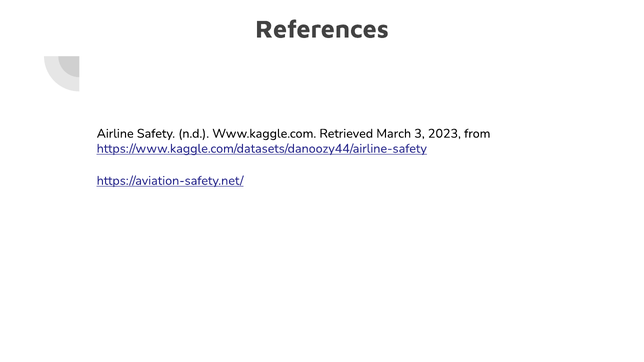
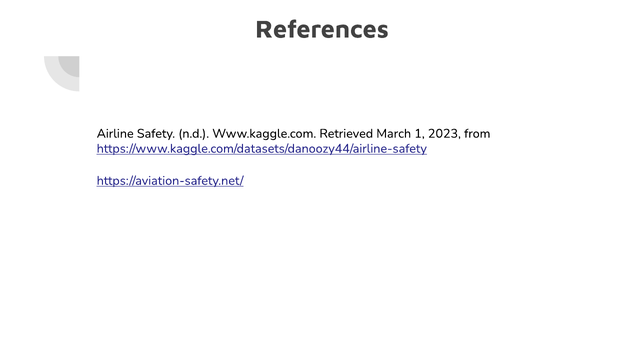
3: 3 -> 1 (419, 134)
